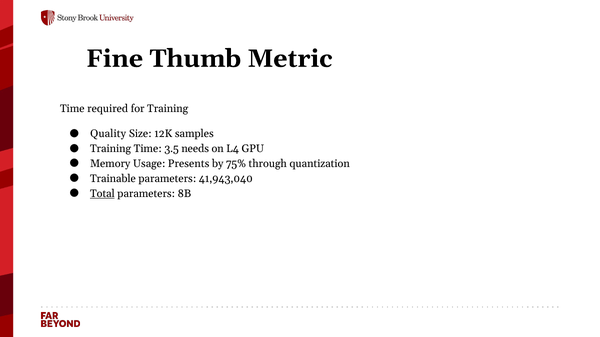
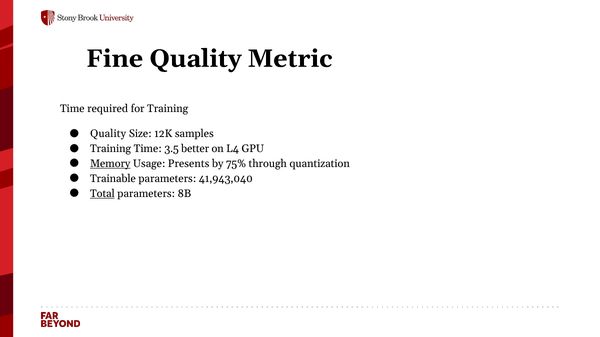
Fine Thumb: Thumb -> Quality (196, 59)
needs: needs -> better (195, 149)
Memory underline: none -> present (110, 164)
